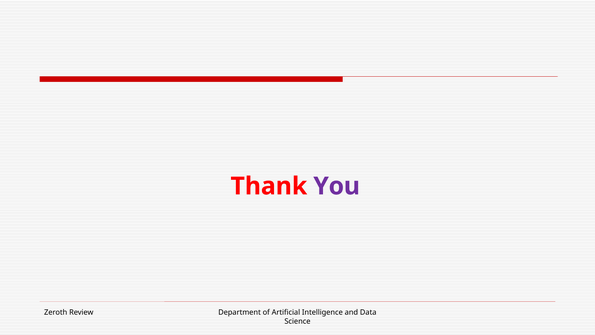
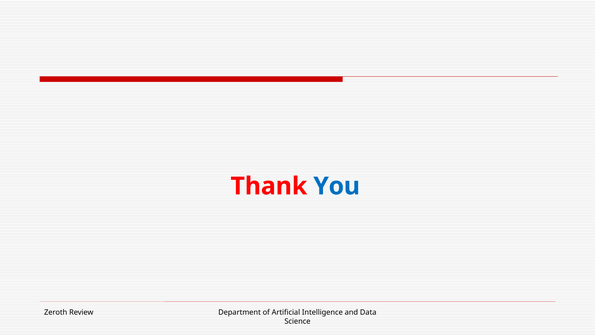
You colour: purple -> blue (337, 186)
